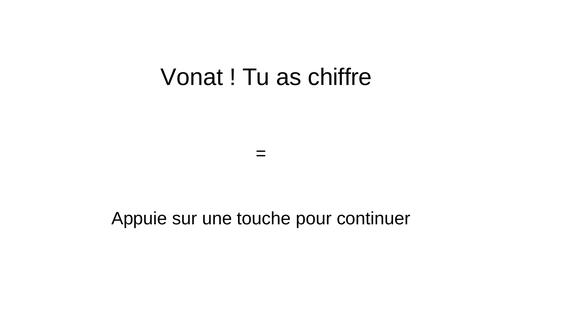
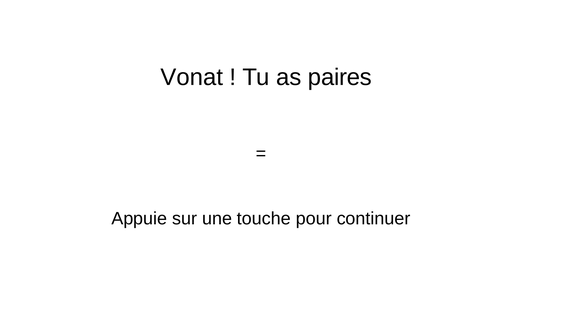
chiffre: chiffre -> paires (340, 77)
